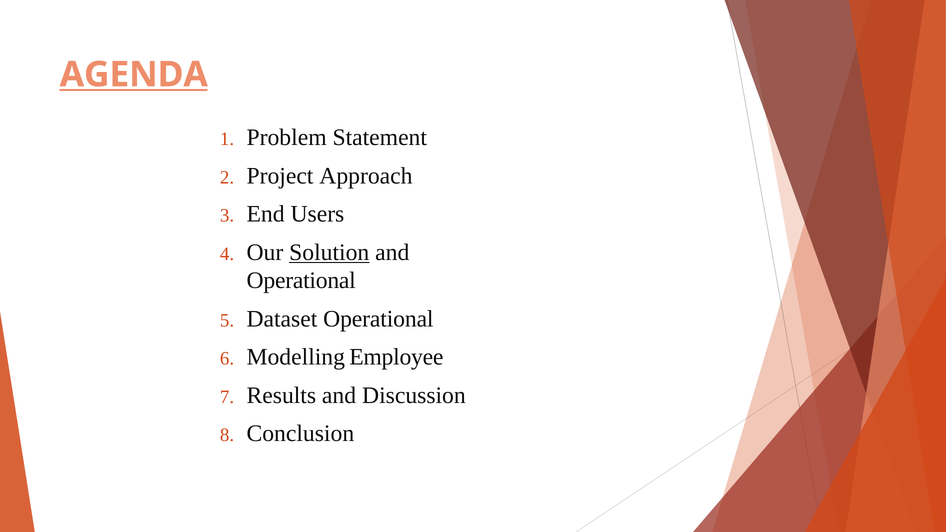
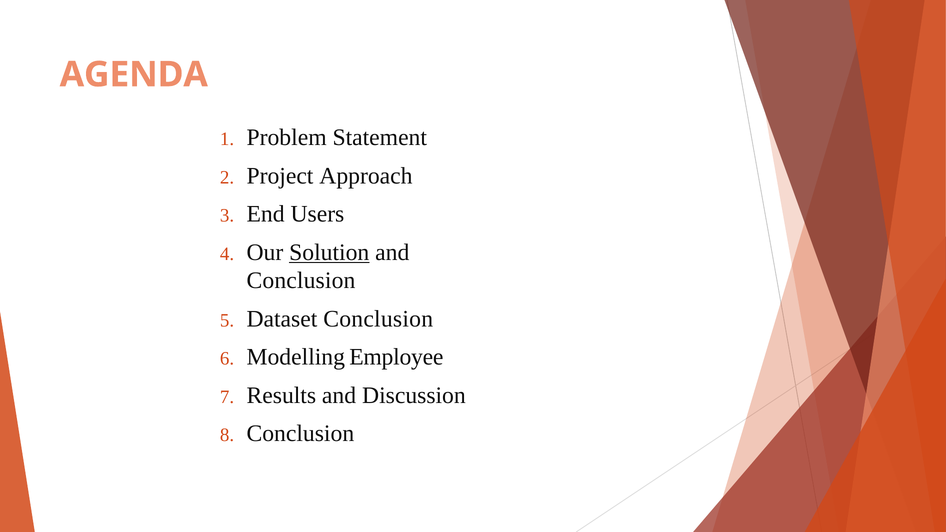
AGENDA underline: present -> none (134, 75)
Operational: Operational -> Conclusion (301, 281)
Dataset Operational: Operational -> Conclusion (378, 319)
